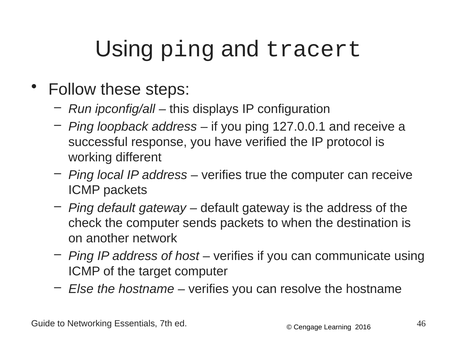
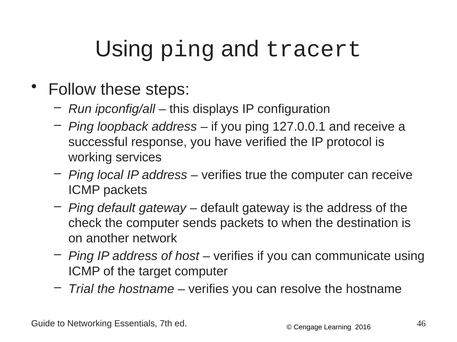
different: different -> services (139, 158)
Else: Else -> Trial (81, 290)
